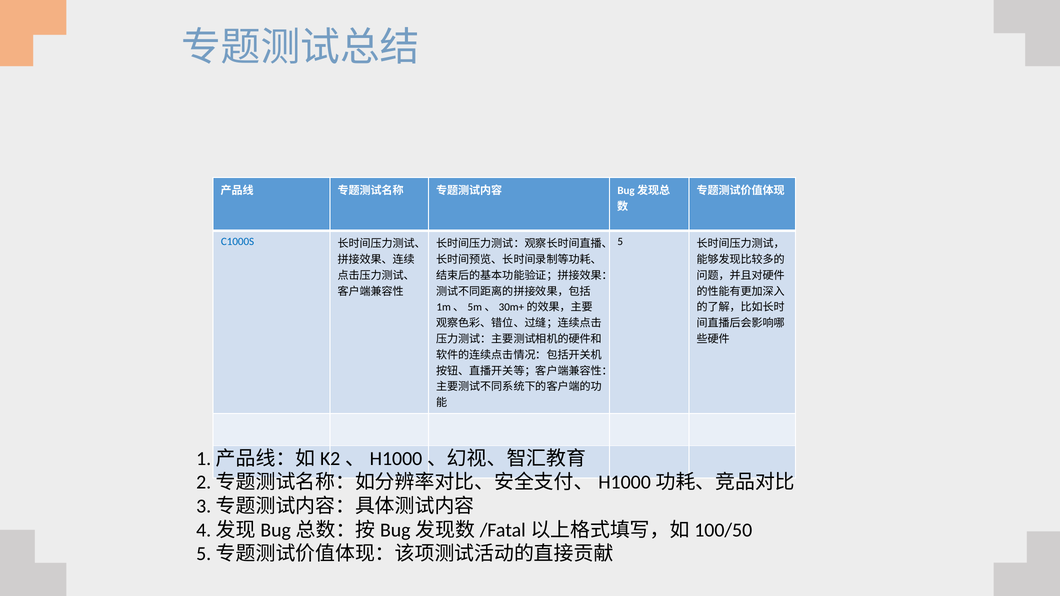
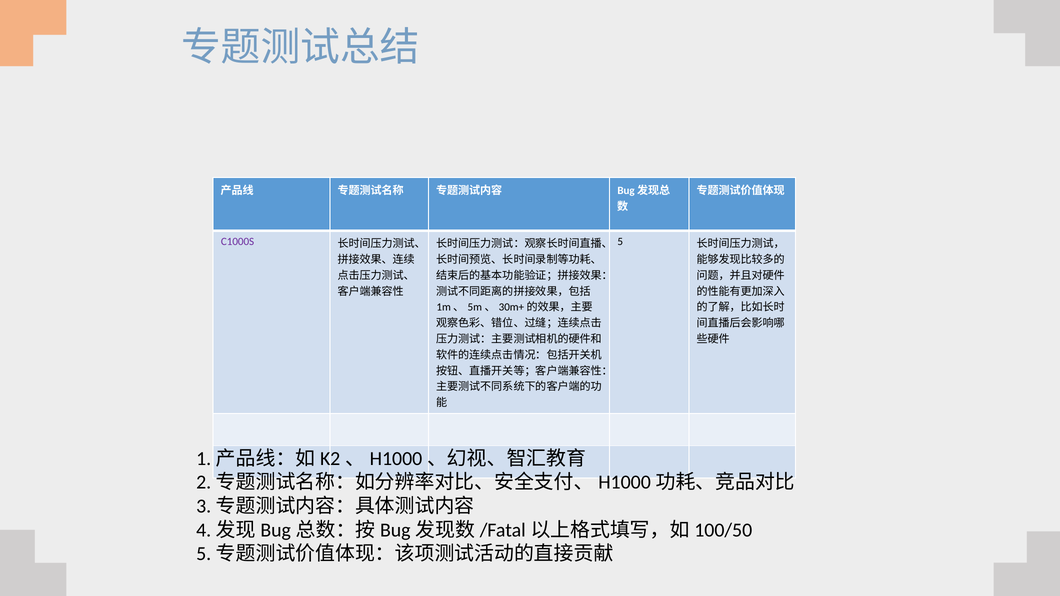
C1000S colour: blue -> purple (238, 242)
